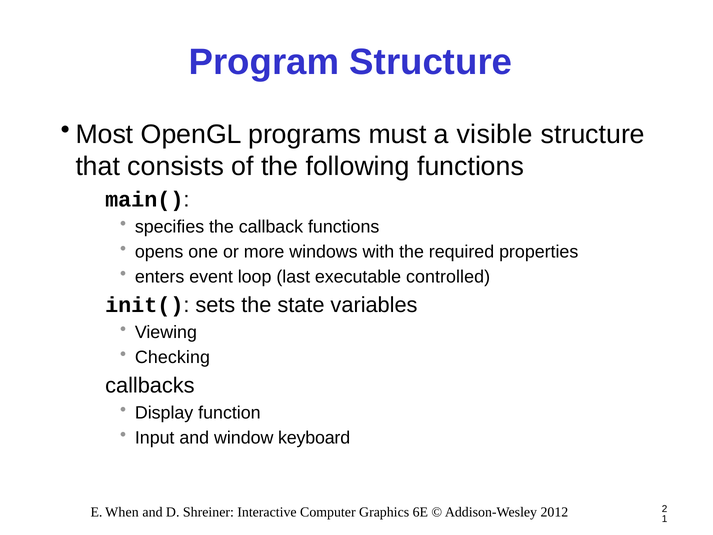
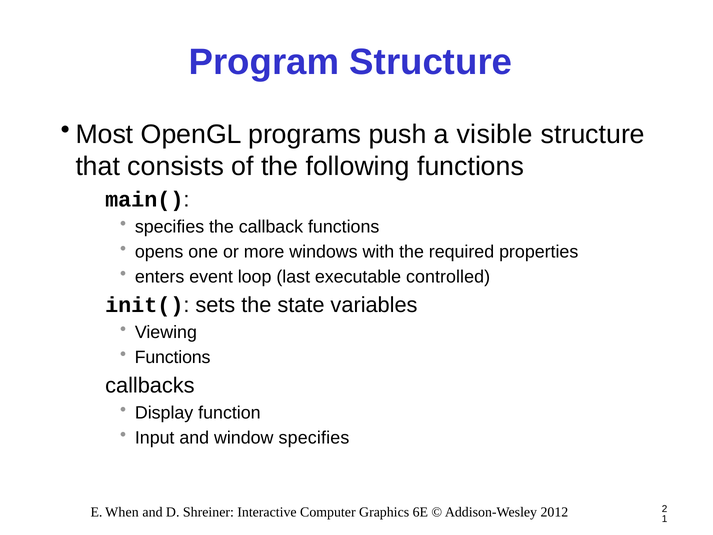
must: must -> push (398, 134)
Checking: Checking -> Functions (173, 357)
window keyboard: keyboard -> specifies (314, 437)
